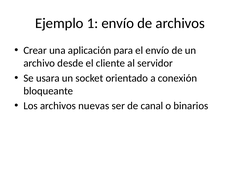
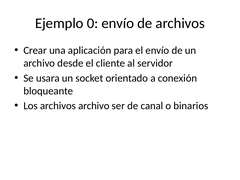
1: 1 -> 0 (92, 23)
archivos nuevas: nuevas -> archivo (94, 106)
